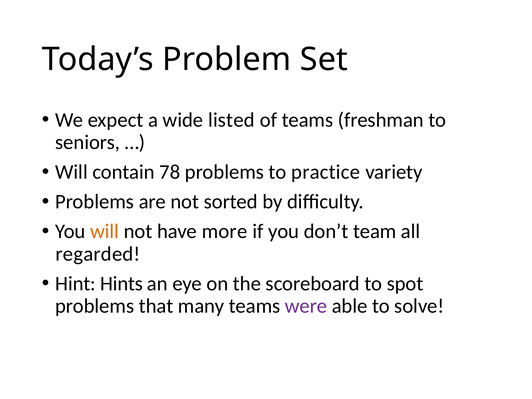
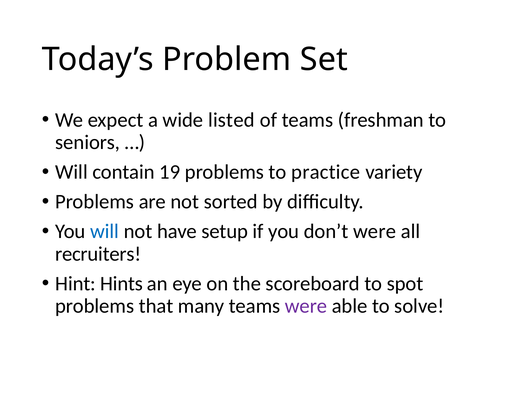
78: 78 -> 19 (170, 172)
will colour: orange -> blue (105, 232)
more: more -> setup (225, 232)
don’t team: team -> were (375, 232)
regarded: regarded -> recruiters (98, 254)
